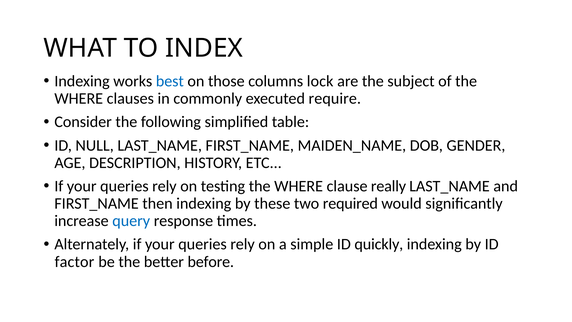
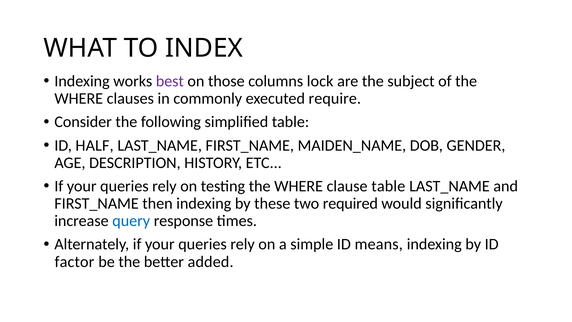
best colour: blue -> purple (170, 81)
NULL: NULL -> HALF (95, 145)
clause really: really -> table (388, 186)
quickly: quickly -> means (379, 244)
before: before -> added (211, 262)
